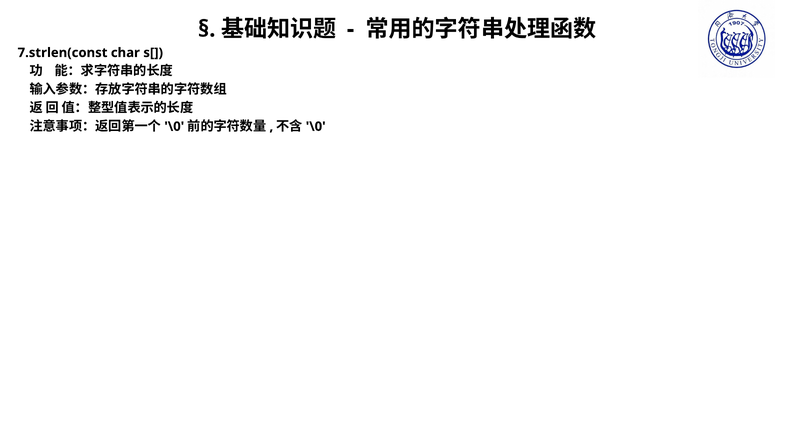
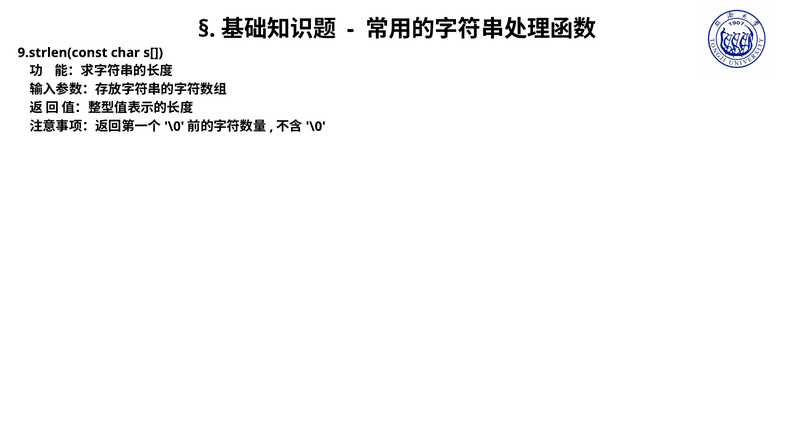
7.strlen(const: 7.strlen(const -> 9.strlen(const (63, 53)
